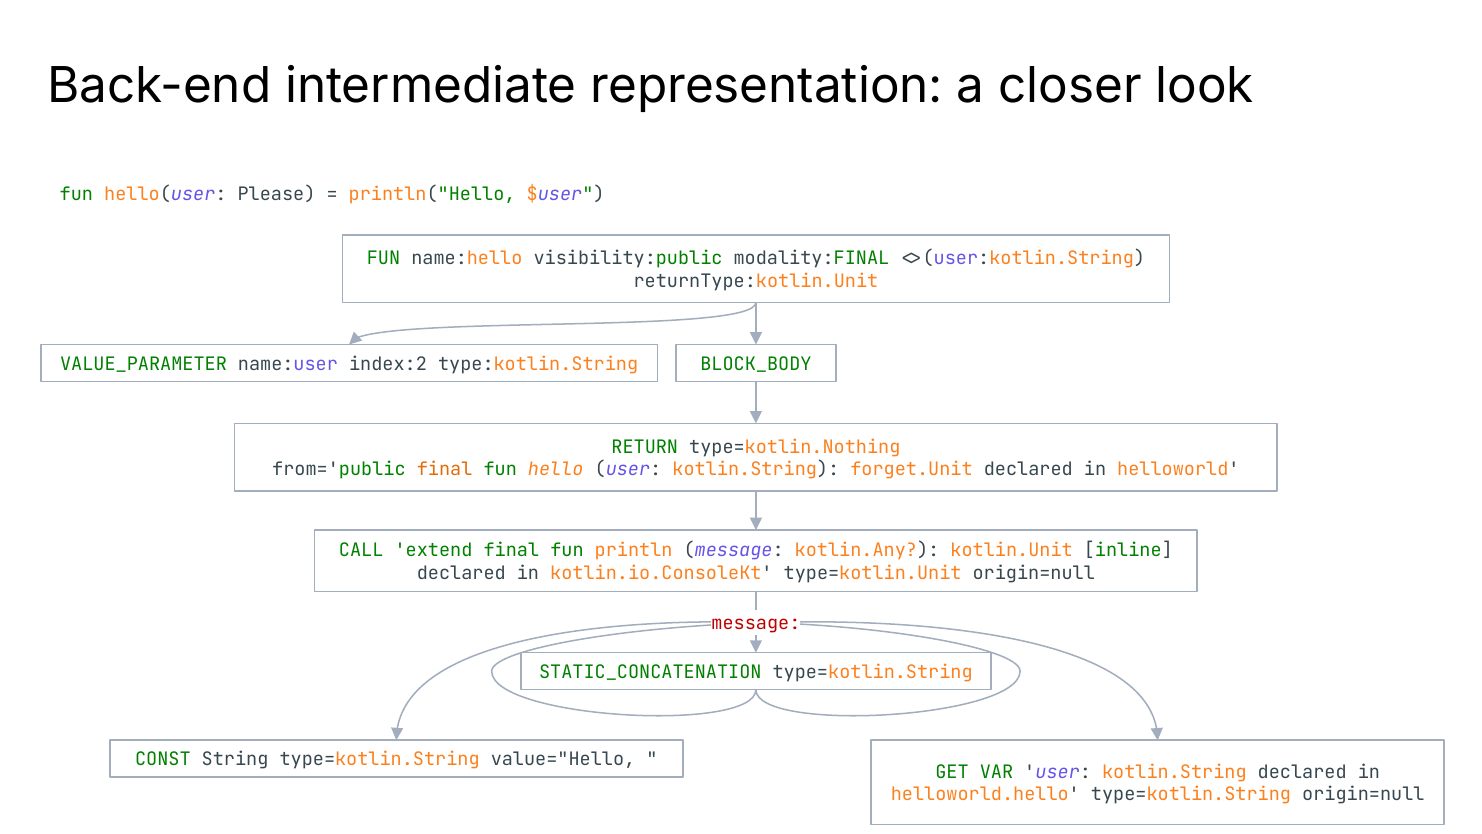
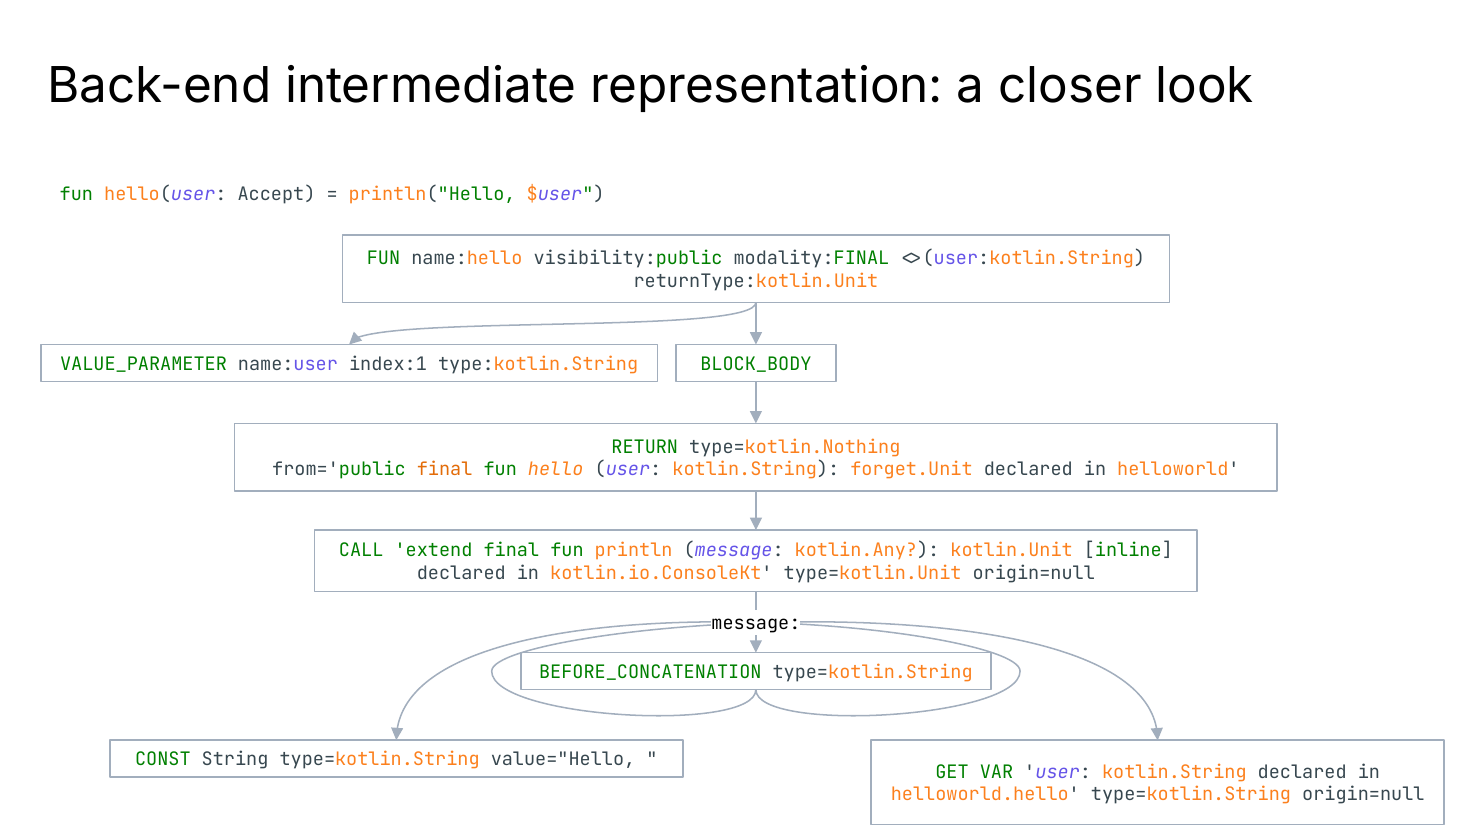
Please: Please -> Accept (277, 194)
index:2: index:2 -> index:1 (388, 364)
message colour: red -> black (756, 623)
STATIC_CONCATENATION: STATIC_CONCATENATION -> BEFORE_CONCATENATION (650, 672)
